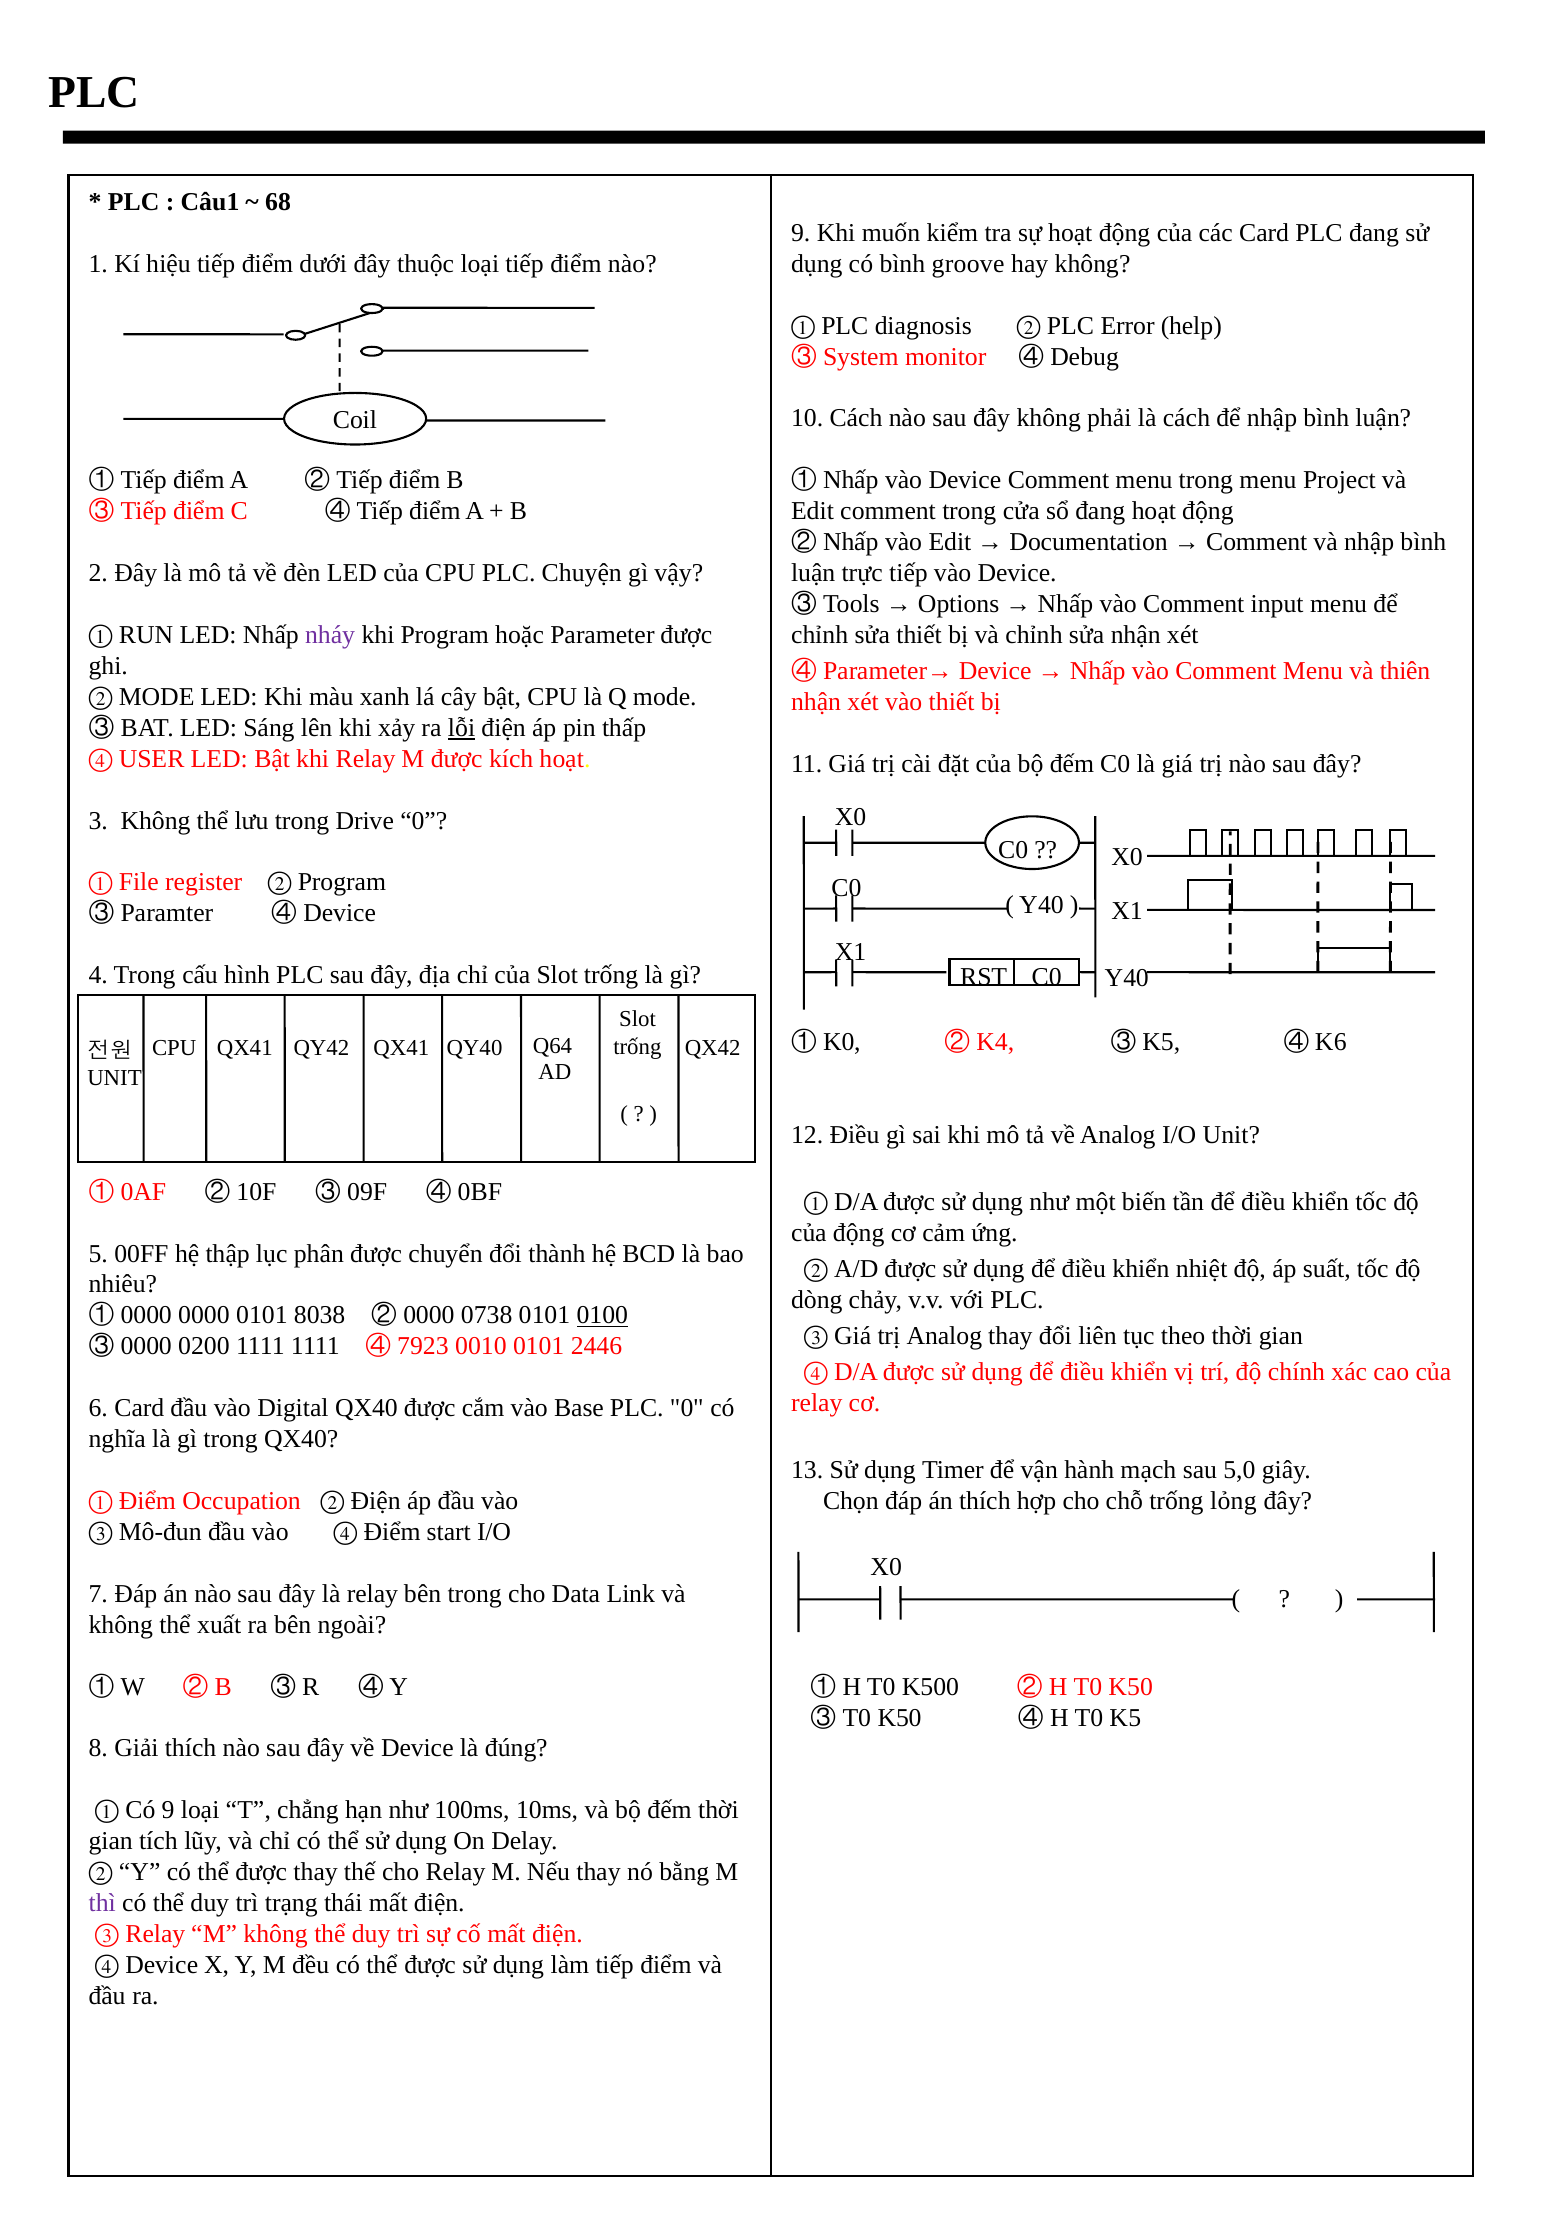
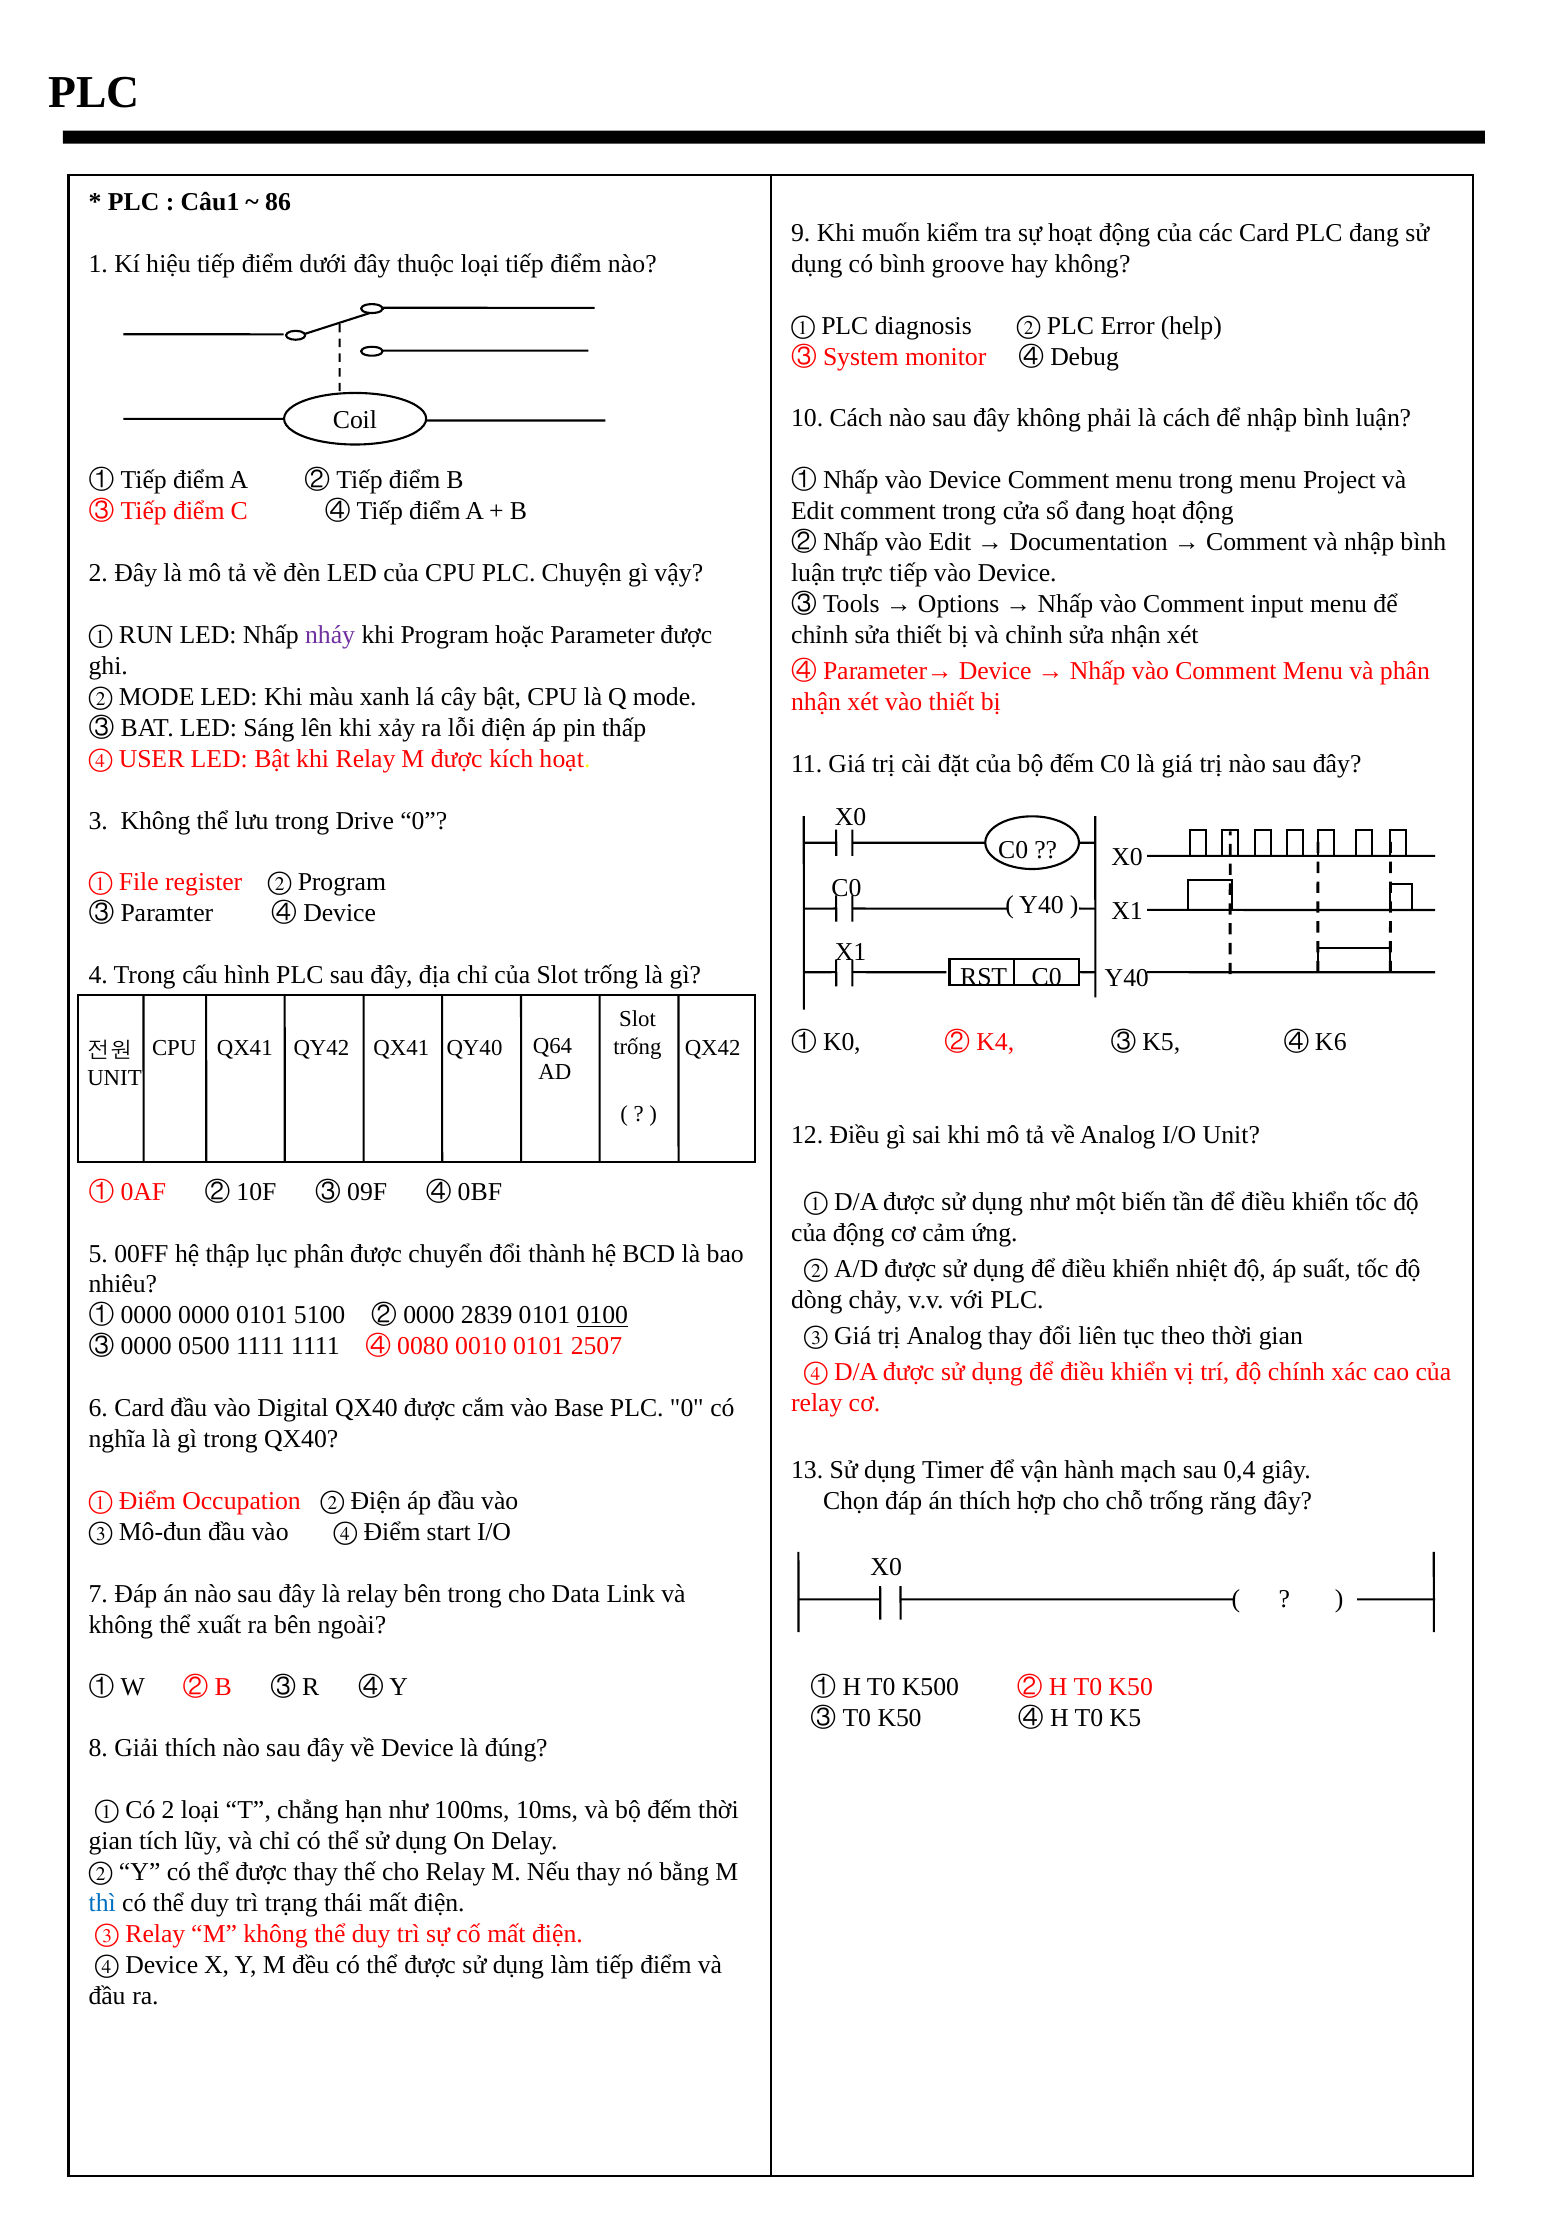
68: 68 -> 86 (278, 202)
và thiên: thiên -> phân (1405, 671)
lỗi underline: present -> none (462, 728)
8038: 8038 -> 5100 (320, 1315)
0738: 0738 -> 2839 (487, 1315)
0200: 0200 -> 0500 (204, 1346)
7923: 7923 -> 0080 (423, 1346)
2446: 2446 -> 2507 (597, 1346)
5,0: 5,0 -> 0,4 (1239, 1470)
lỏng: lỏng -> răng (1233, 1501)
Có 9: 9 -> 2 (168, 1810)
thì colour: purple -> blue (102, 1903)
